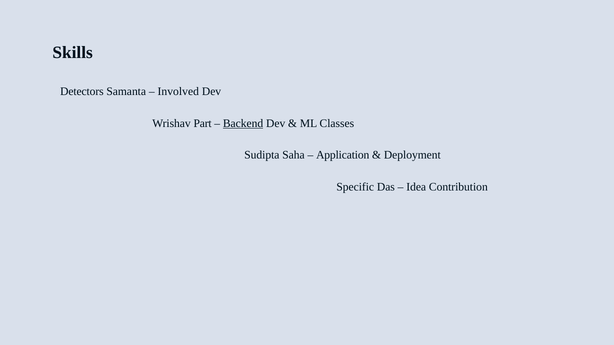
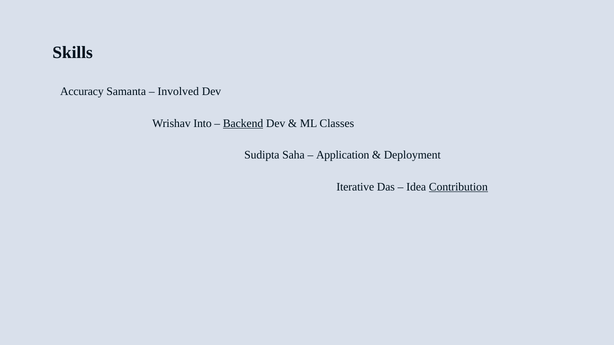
Detectors: Detectors -> Accuracy (82, 92)
Part: Part -> Into (203, 124)
Specific: Specific -> Iterative (355, 187)
Contribution underline: none -> present (458, 187)
